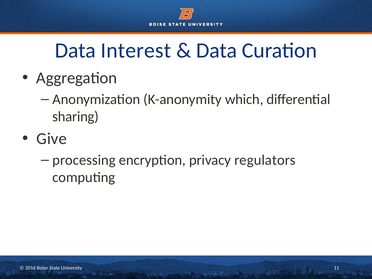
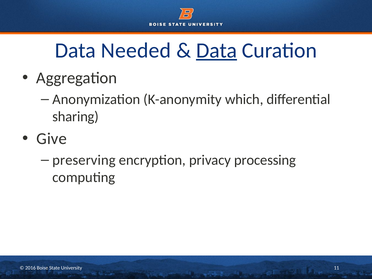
Interest: Interest -> Needed (136, 50)
Data underline: none -> present (217, 50)
processing: processing -> preserving (84, 160)
regulators: regulators -> processing (265, 160)
